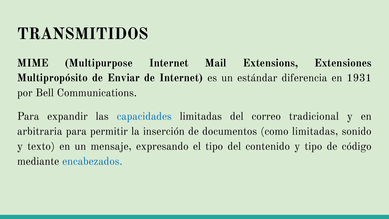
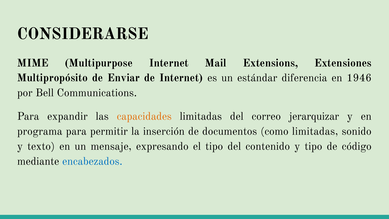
TRANSMITIDOS: TRANSMITIDOS -> CONSIDERARSE (83, 34)
1931: 1931 -> 1946 (359, 78)
capacidades colour: blue -> orange (144, 116)
tradicional: tradicional -> jerarquizar (314, 116)
arbitraria: arbitraria -> programa (40, 131)
